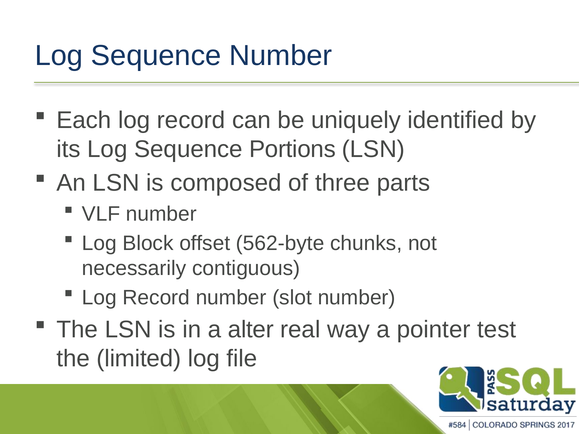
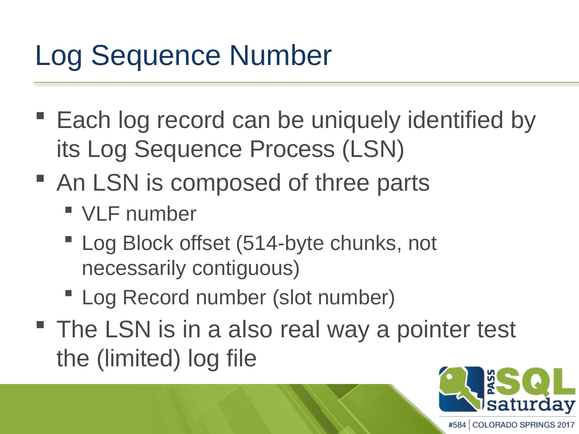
Portions: Portions -> Process (292, 149)
562-byte: 562-byte -> 514-byte (280, 243)
alter: alter -> also (251, 330)
